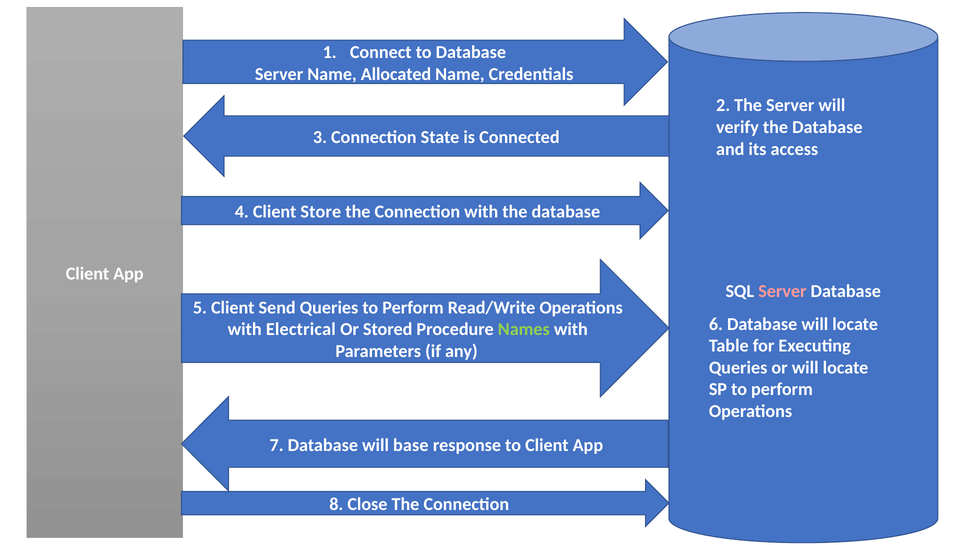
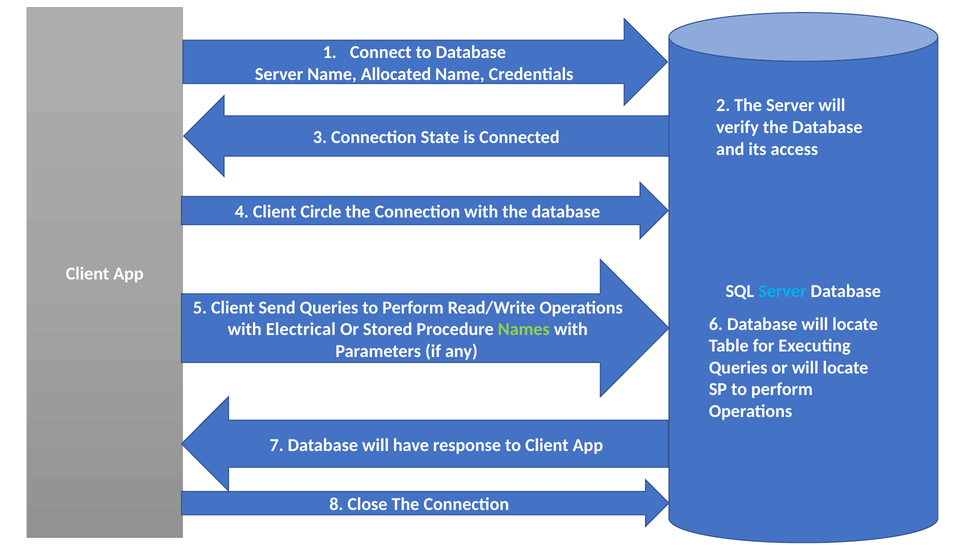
Store: Store -> Circle (321, 212)
Server colour: pink -> light blue (782, 291)
base: base -> have (411, 445)
